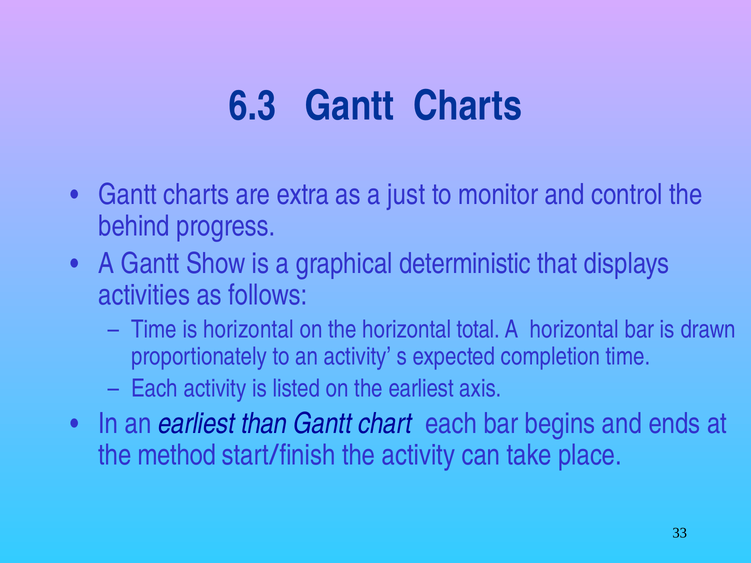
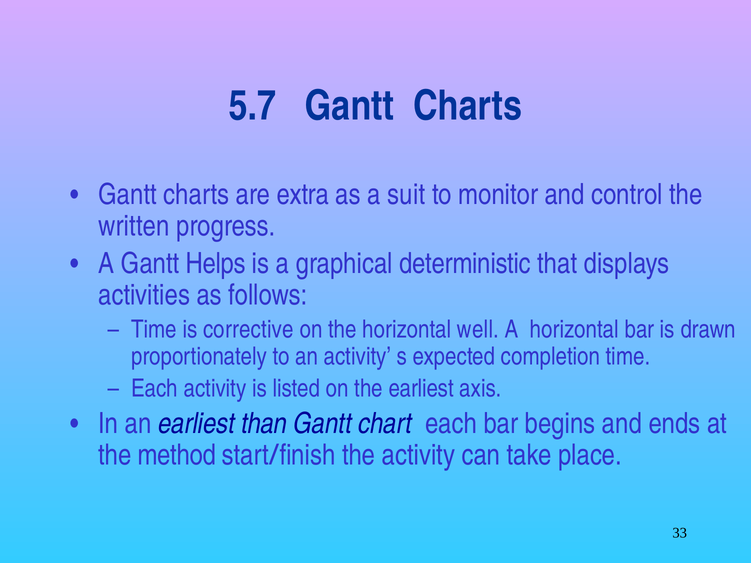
6.3: 6.3 -> 5.7 (253, 106)
just: just -> suit (406, 195)
behind: behind -> written (134, 226)
Show: Show -> Helps (216, 264)
is horizontal: horizontal -> corrective (248, 329)
total: total -> well (478, 329)
